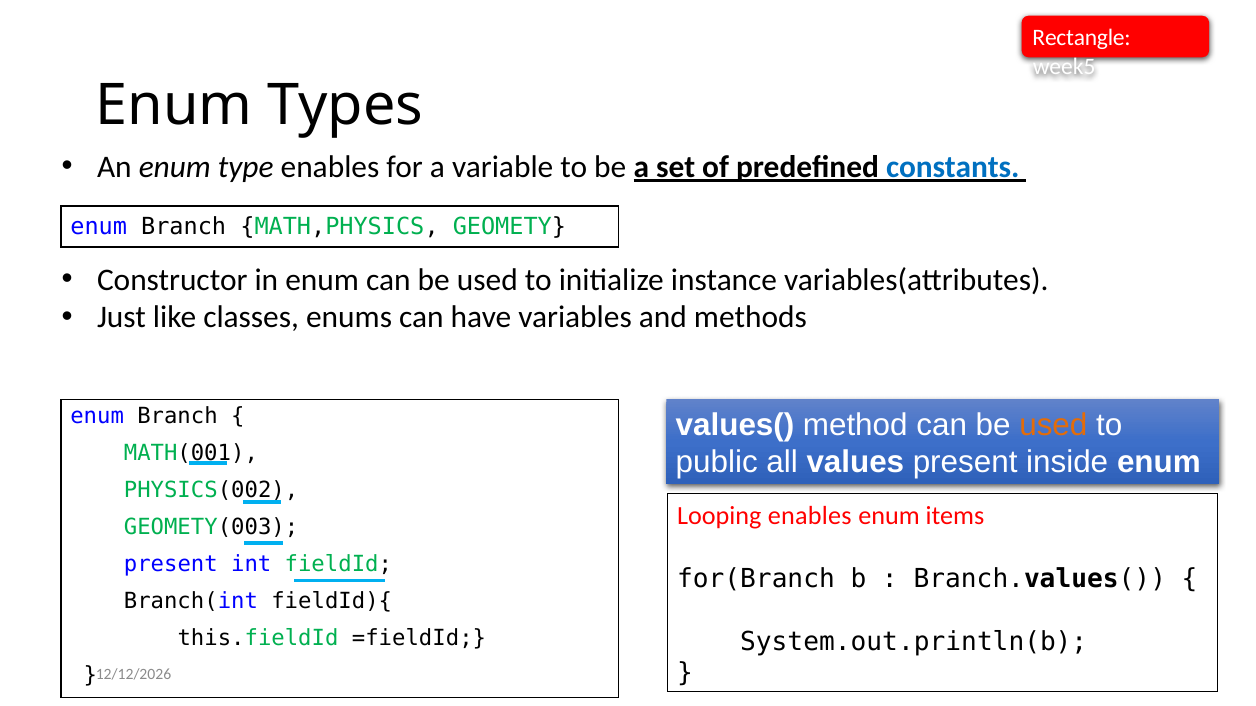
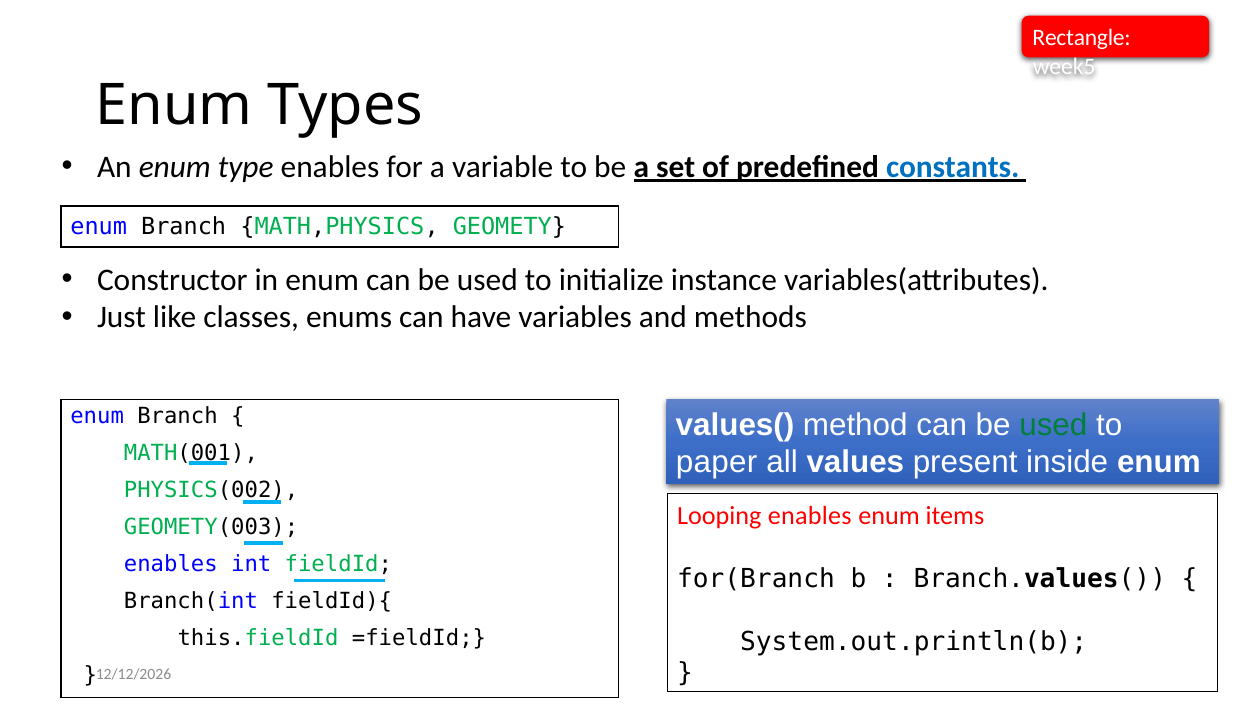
used colour: orange -> green (1053, 425)
public: public -> paper (717, 463)
present: present -> enables (171, 565)
